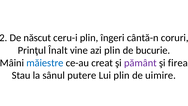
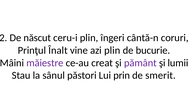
măiestre colour: blue -> purple (45, 63)
firea: firea -> lumii (178, 63)
putere: putere -> păstori (82, 75)
Lui plin: plin -> prin (122, 75)
uimire: uimire -> smerit (161, 75)
